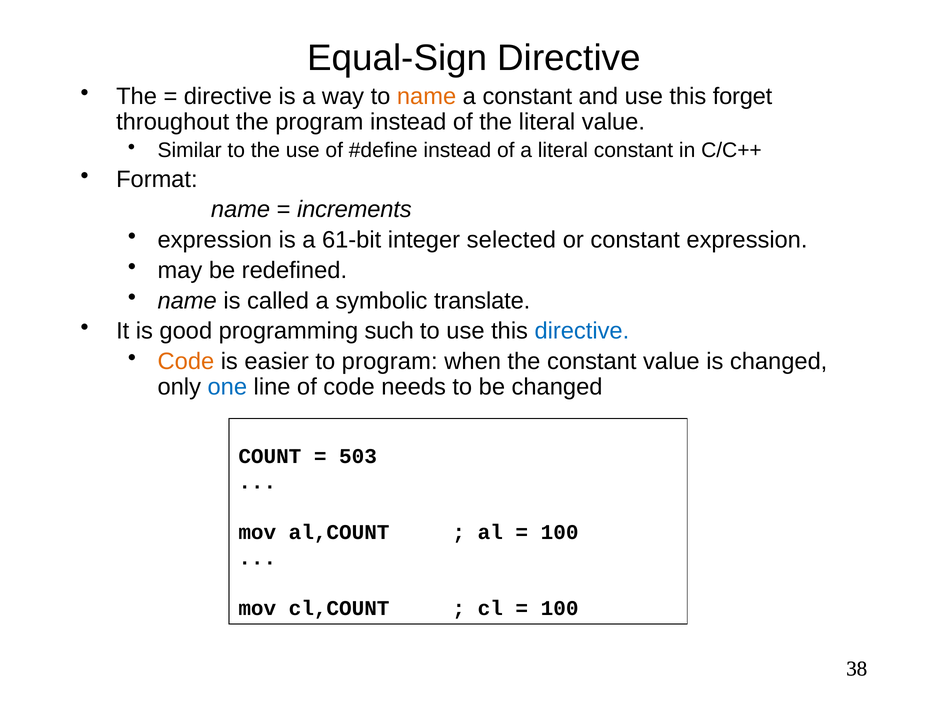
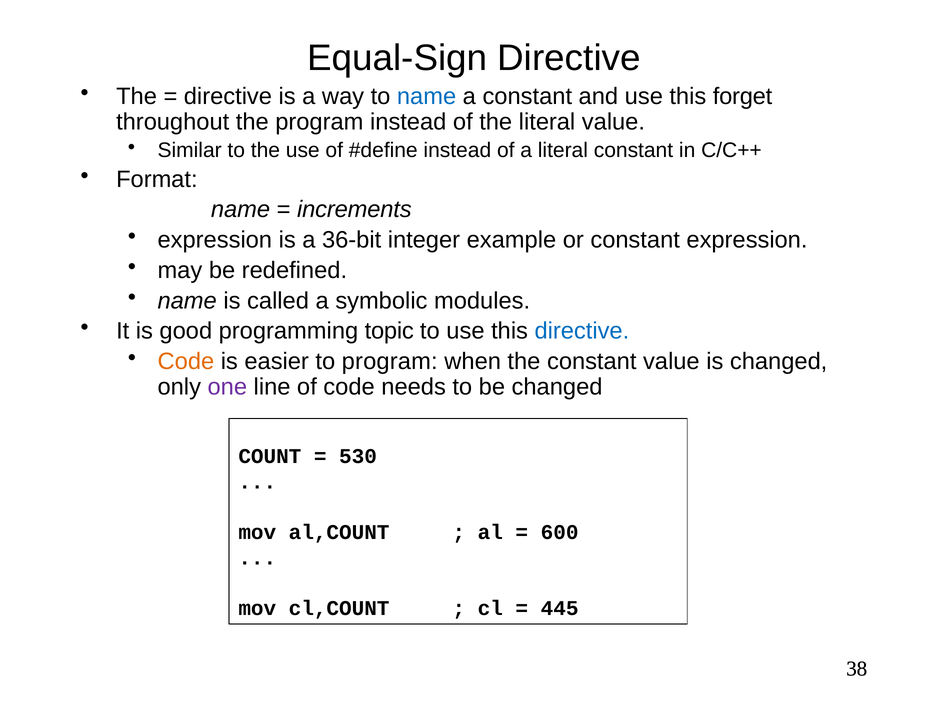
name colour: orange -> blue (427, 96)
61-bit: 61-bit -> 36-bit (352, 240)
selected: selected -> example (511, 240)
translate: translate -> modules (482, 301)
such: such -> topic (389, 331)
one colour: blue -> purple (227, 387)
503: 503 -> 530 (358, 456)
100: 100 -> 600 (560, 532)
100: 100 -> 445 (560, 608)
